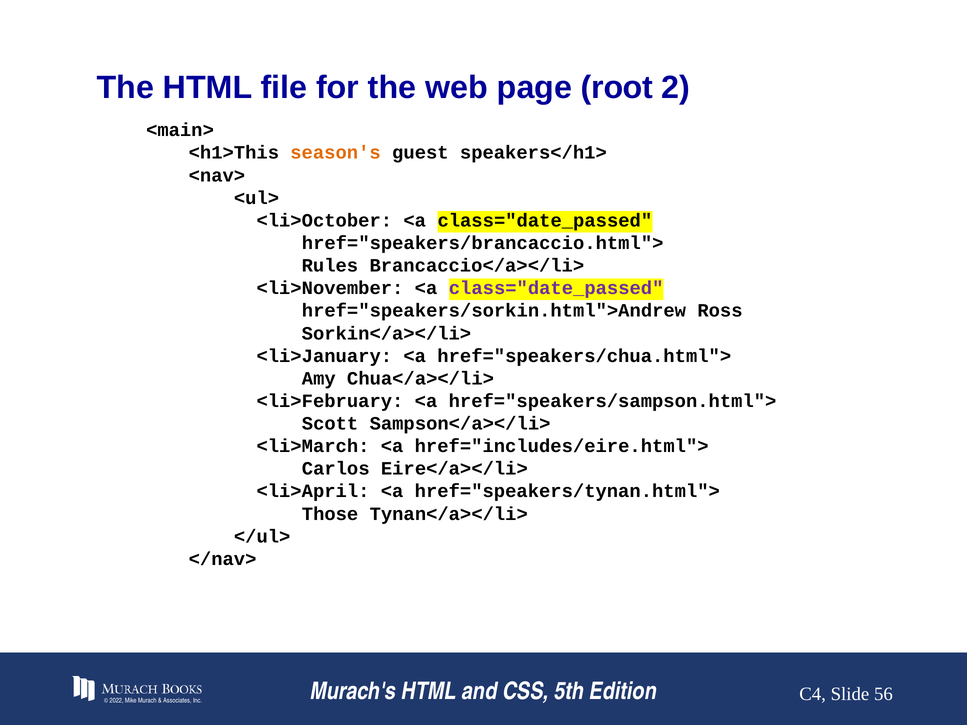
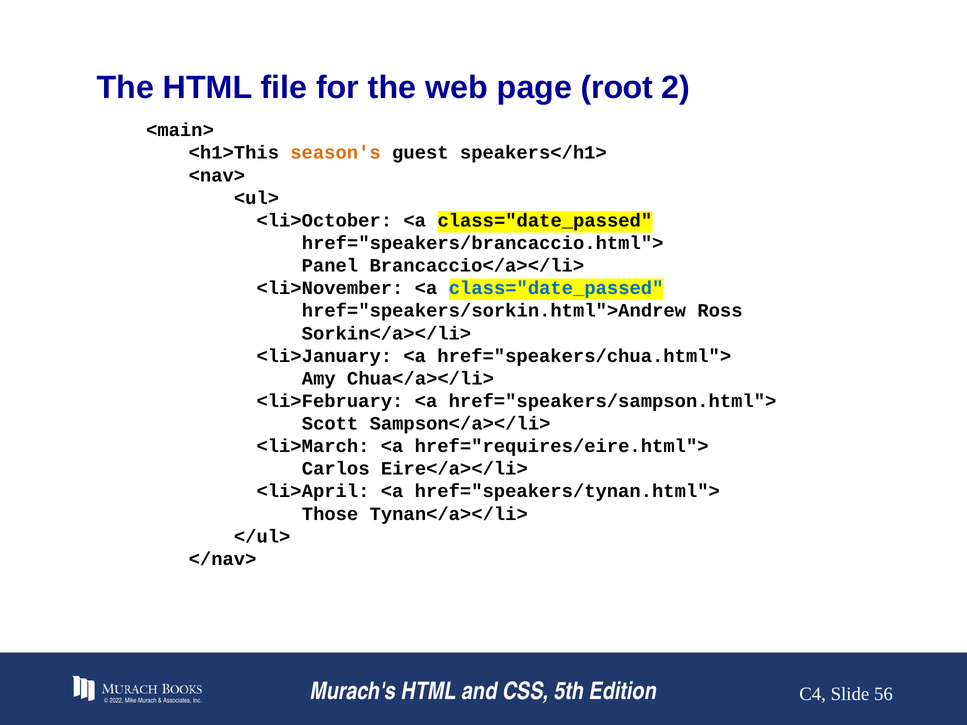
Rules: Rules -> Panel (330, 266)
class="date_passed colour: purple -> blue (556, 288)
href="includes/eire.html">: href="includes/eire.html"> -> href="requires/eire.html"> (562, 446)
